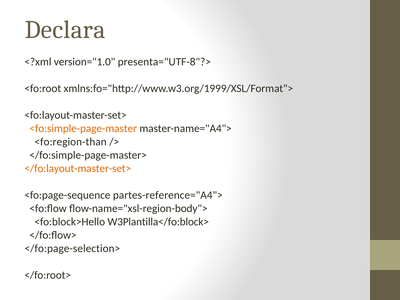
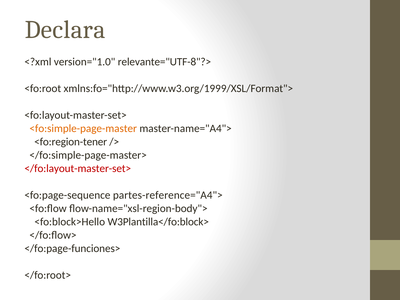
presenta="UTF-8"?>: presenta="UTF-8"?> -> relevante="UTF-8"?> (164, 62)
<fo:region-than: <fo:region-than -> <fo:region-tener (71, 142)
</fo:layout-master-set> colour: orange -> red (78, 169)
</fo:page-selection>: </fo:page-selection> -> </fo:page-funciones> (72, 249)
